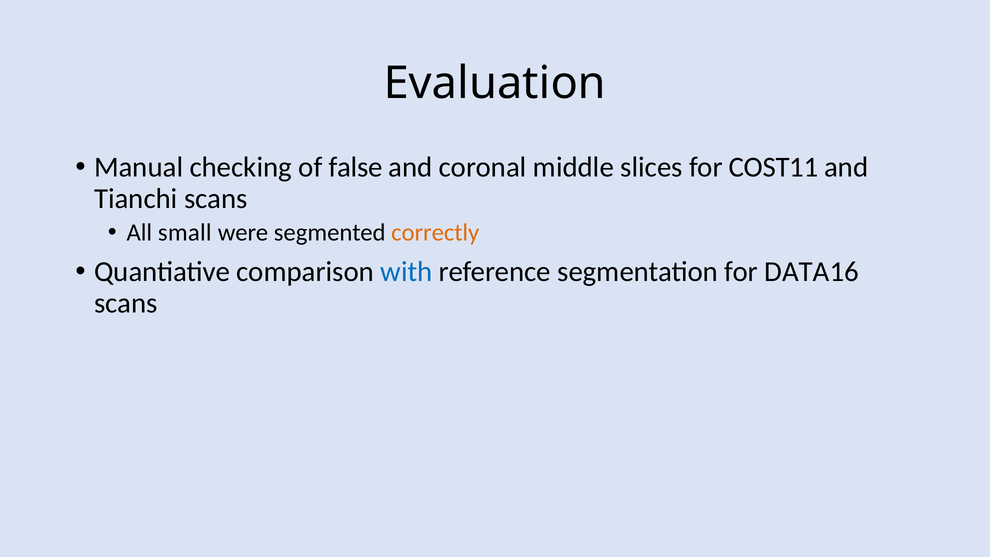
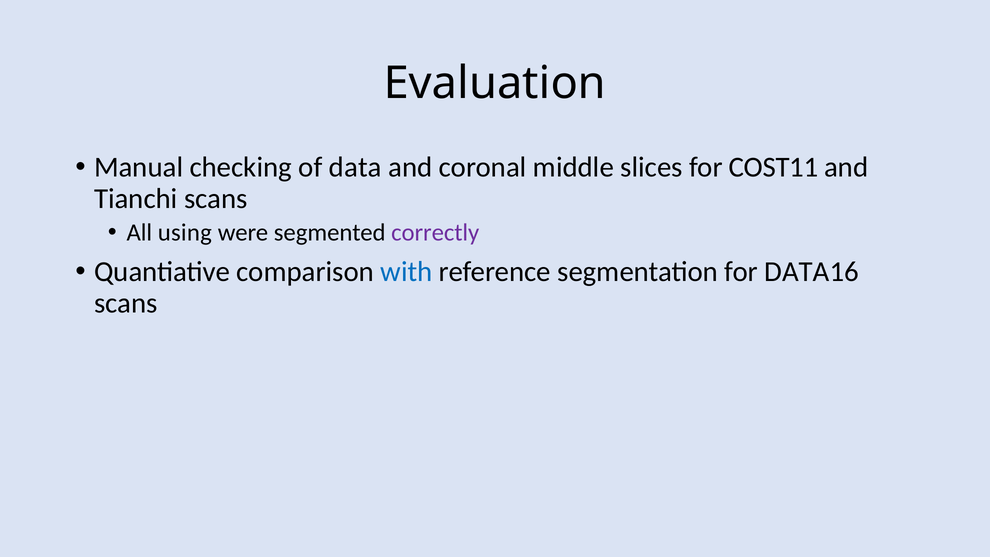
false: false -> data (355, 167)
small: small -> using (185, 233)
correctly colour: orange -> purple (435, 233)
